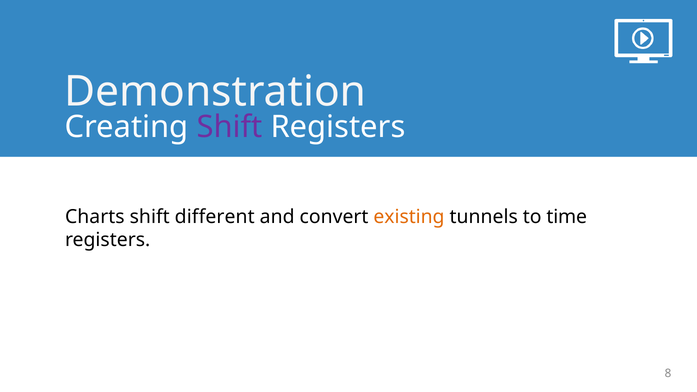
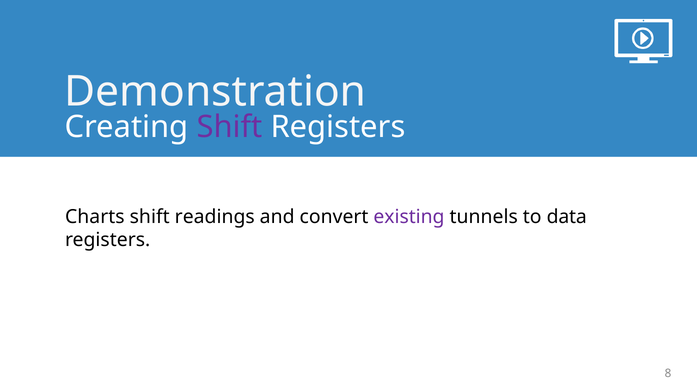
different: different -> readings (215, 217)
existing colour: orange -> purple (409, 217)
time: time -> data (567, 217)
